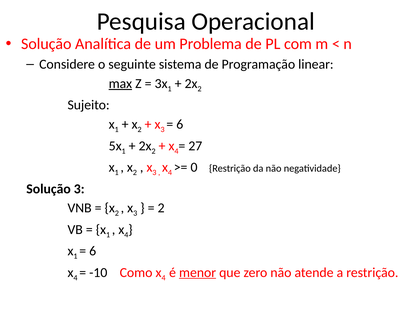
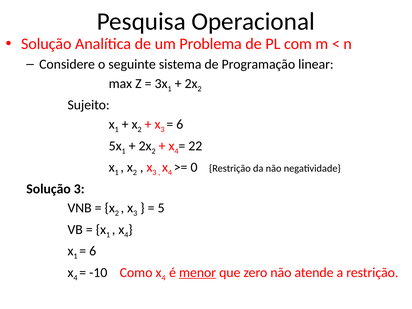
max underline: present -> none (120, 84)
27: 27 -> 22 (195, 146)
2: 2 -> 5 (161, 208)
